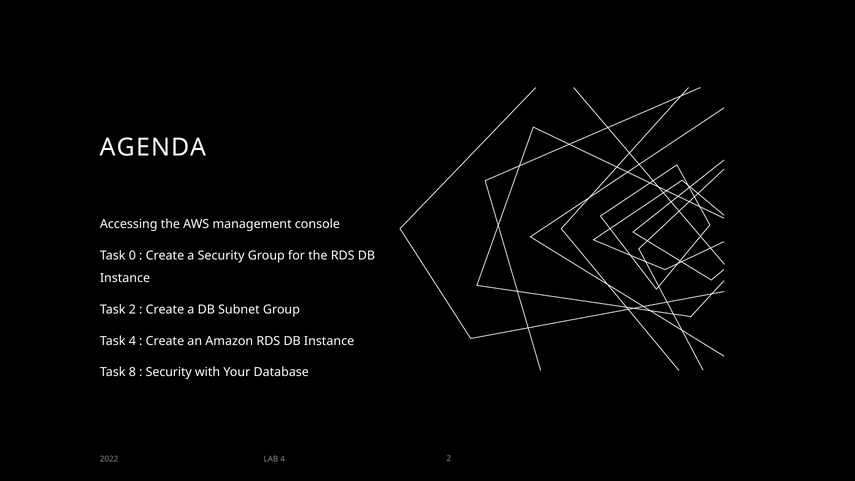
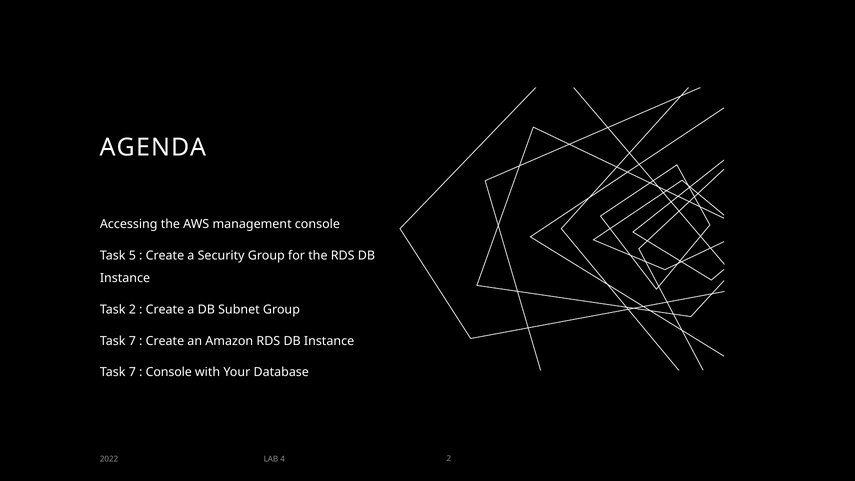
0: 0 -> 5 (132, 256)
4: 4 -> 7 (132, 341)
8: 8 -> 7 (132, 372)
Security: Security -> Console (169, 372)
